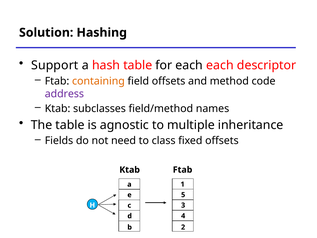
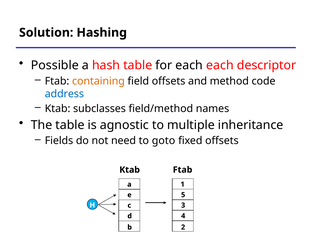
Support: Support -> Possible (55, 65)
address colour: purple -> blue (64, 94)
class: class -> goto (164, 141)
